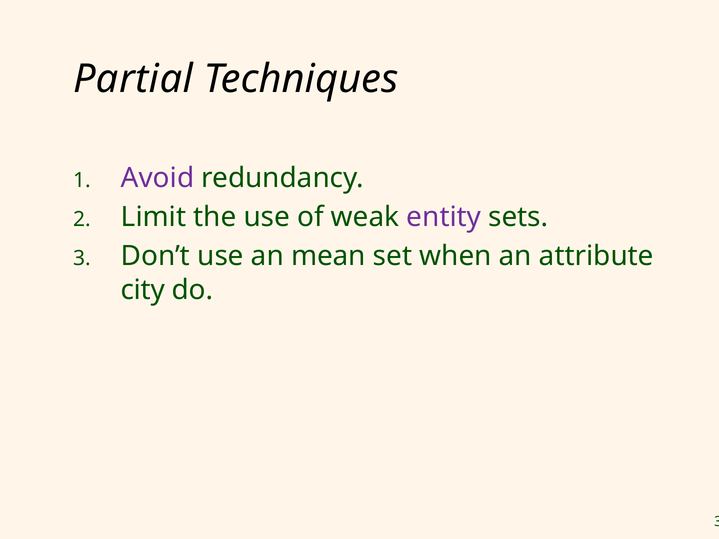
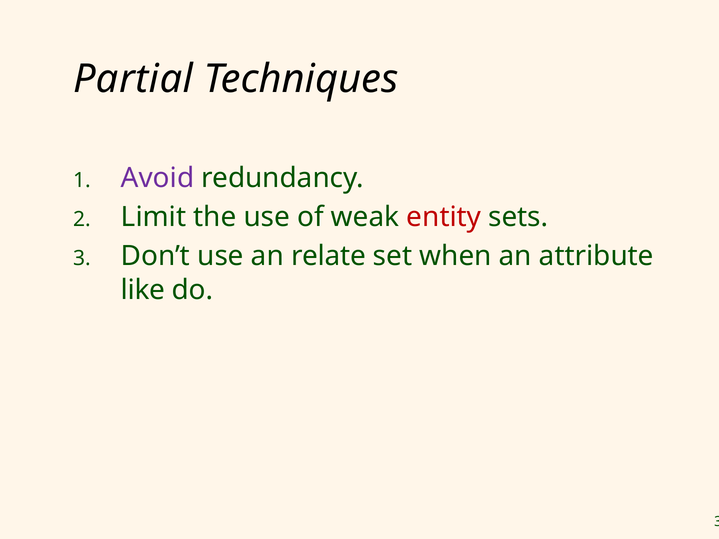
entity colour: purple -> red (444, 217)
mean: mean -> relate (329, 256)
city: city -> like (143, 290)
